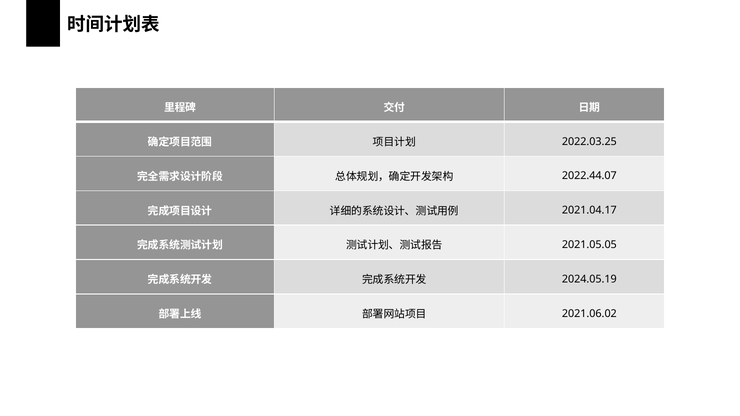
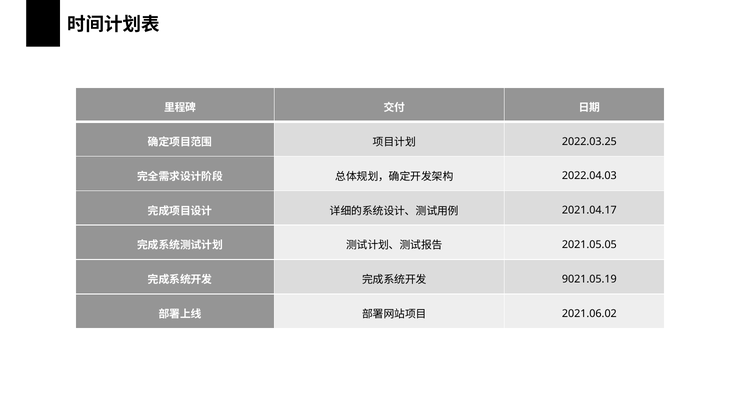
2022.44.07: 2022.44.07 -> 2022.04.03 (589, 176)
2024.05.19: 2024.05.19 -> 9021.05.19 (589, 279)
